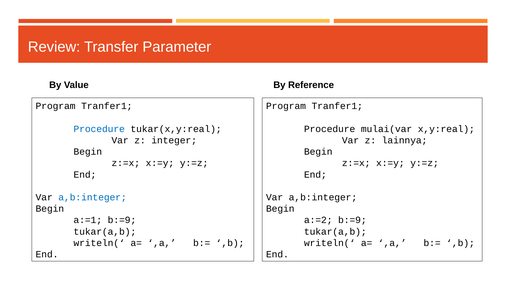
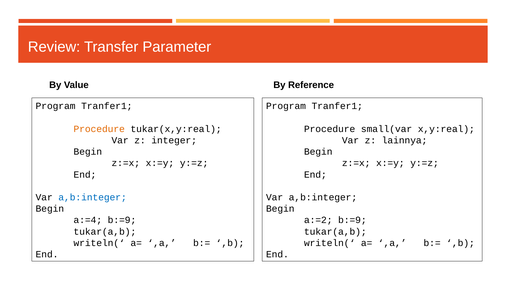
Procedure colour: blue -> orange (99, 129)
mulai(var: mulai(var -> small(var (387, 129)
a:=1: a:=1 -> a:=4 (88, 220)
